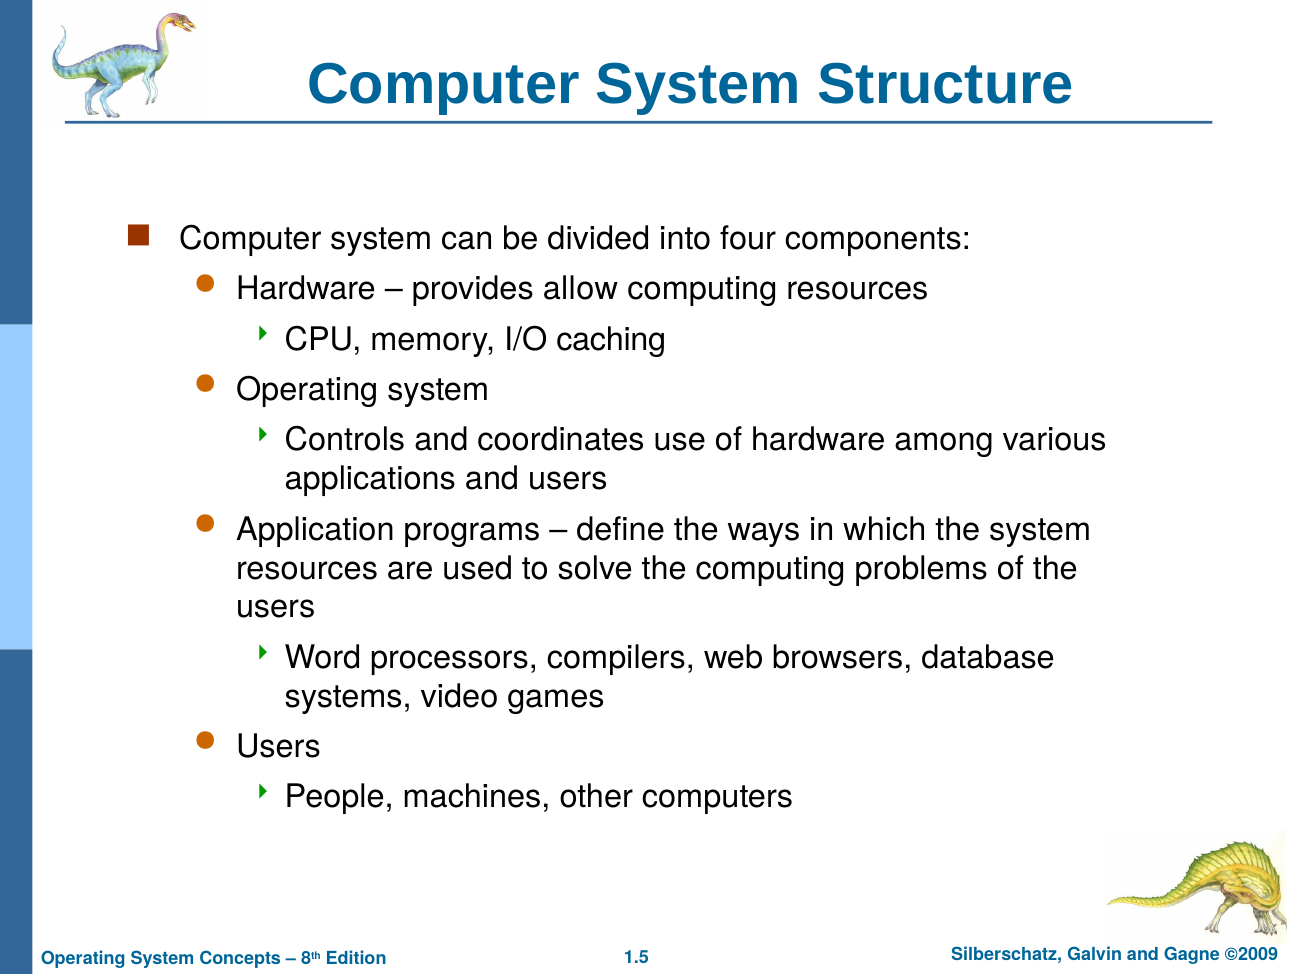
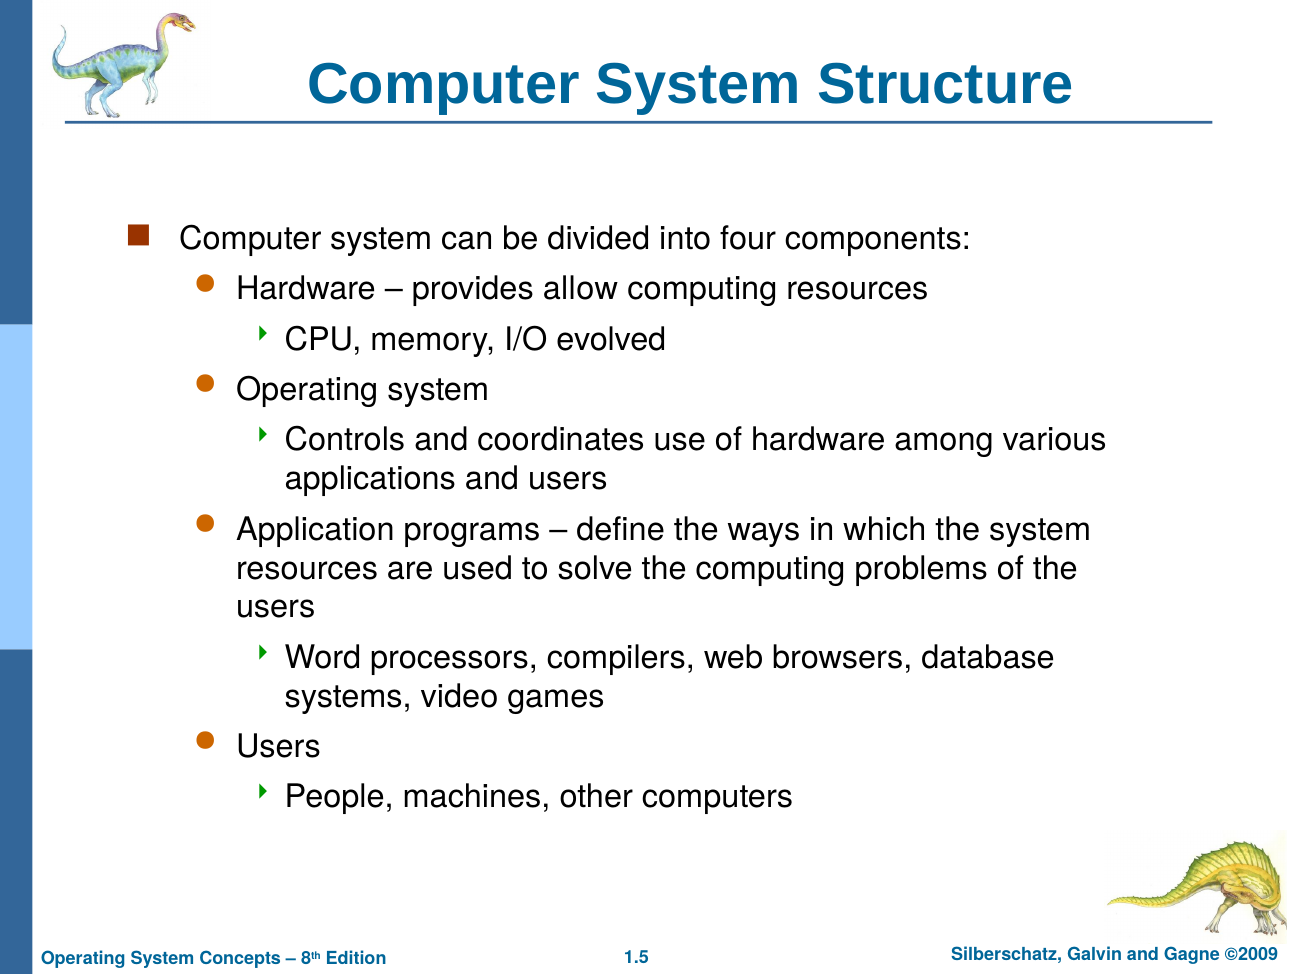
caching: caching -> evolved (611, 340)
